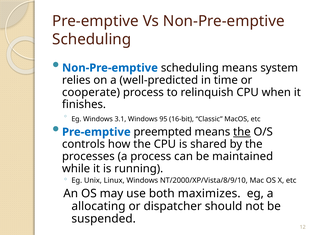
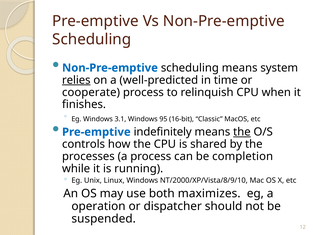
relies underline: none -> present (76, 80)
preempted: preempted -> indefinitely (163, 132)
maintained: maintained -> completion (243, 156)
allocating: allocating -> operation (98, 206)
